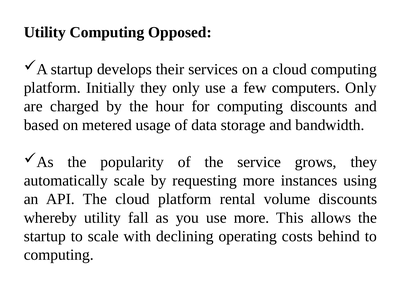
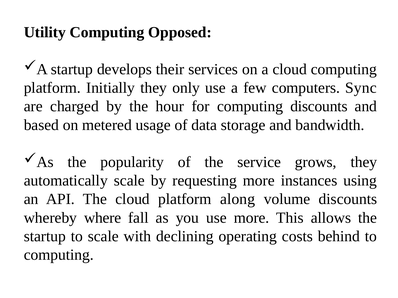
computers Only: Only -> Sync (361, 88)
rental: rental -> along (238, 199)
whereby utility: utility -> where (103, 218)
